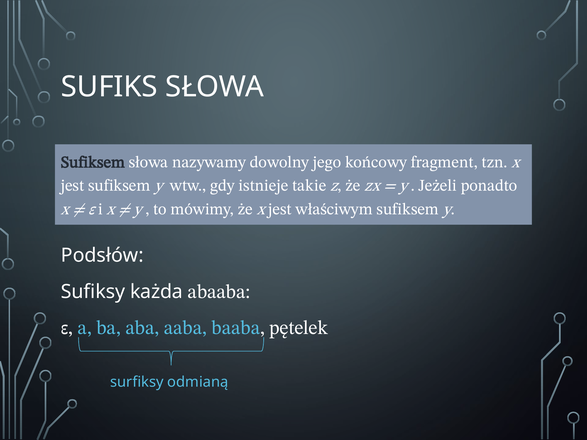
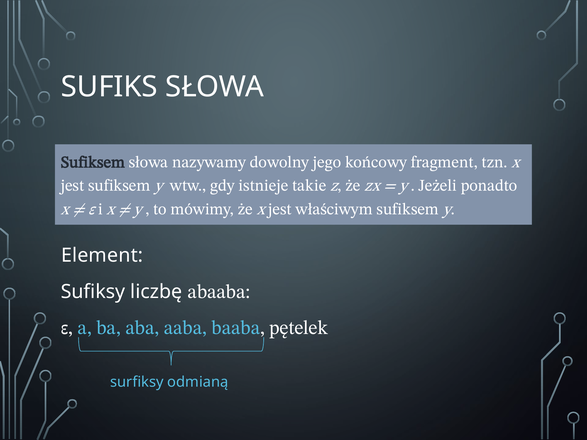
Podsłów: Podsłów -> Element (102, 255)
każda: każda -> liczbę (156, 292)
